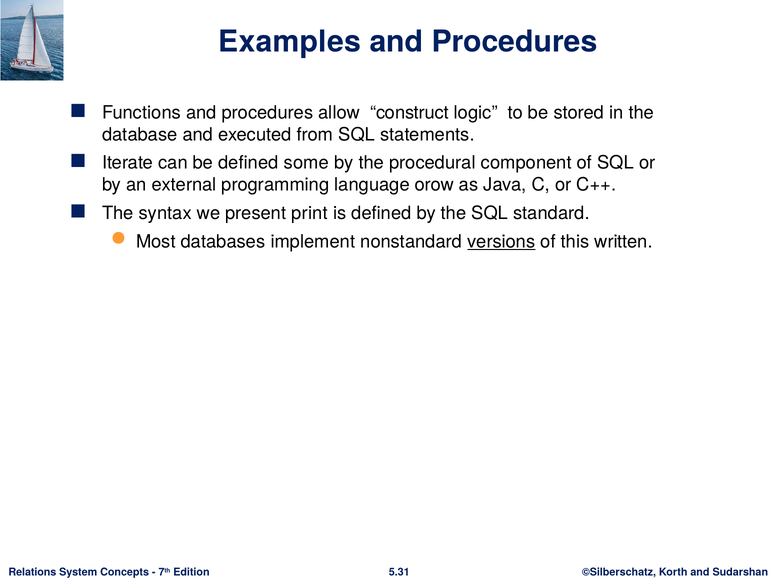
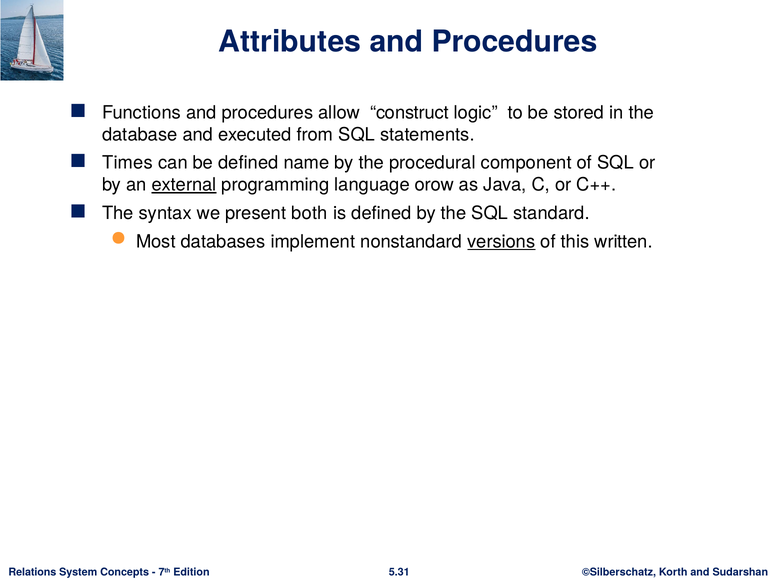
Examples: Examples -> Attributes (290, 42)
Iterate: Iterate -> Times (127, 163)
some: some -> name (307, 163)
external underline: none -> present (184, 185)
print: print -> both (310, 213)
